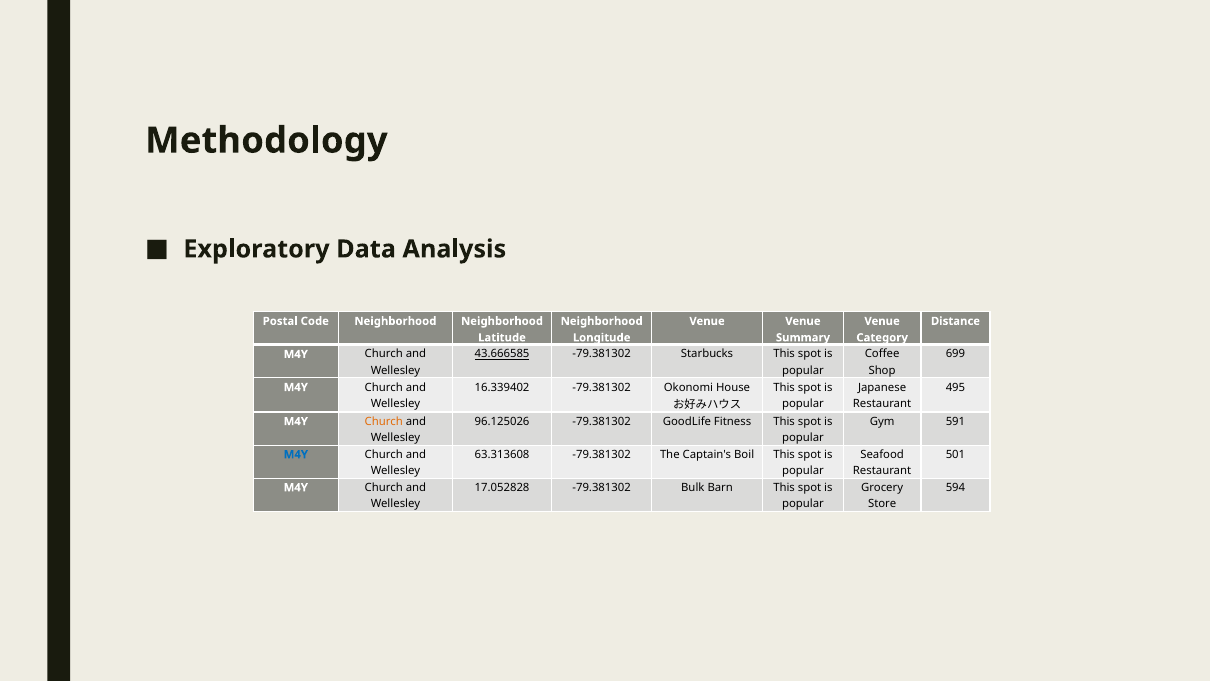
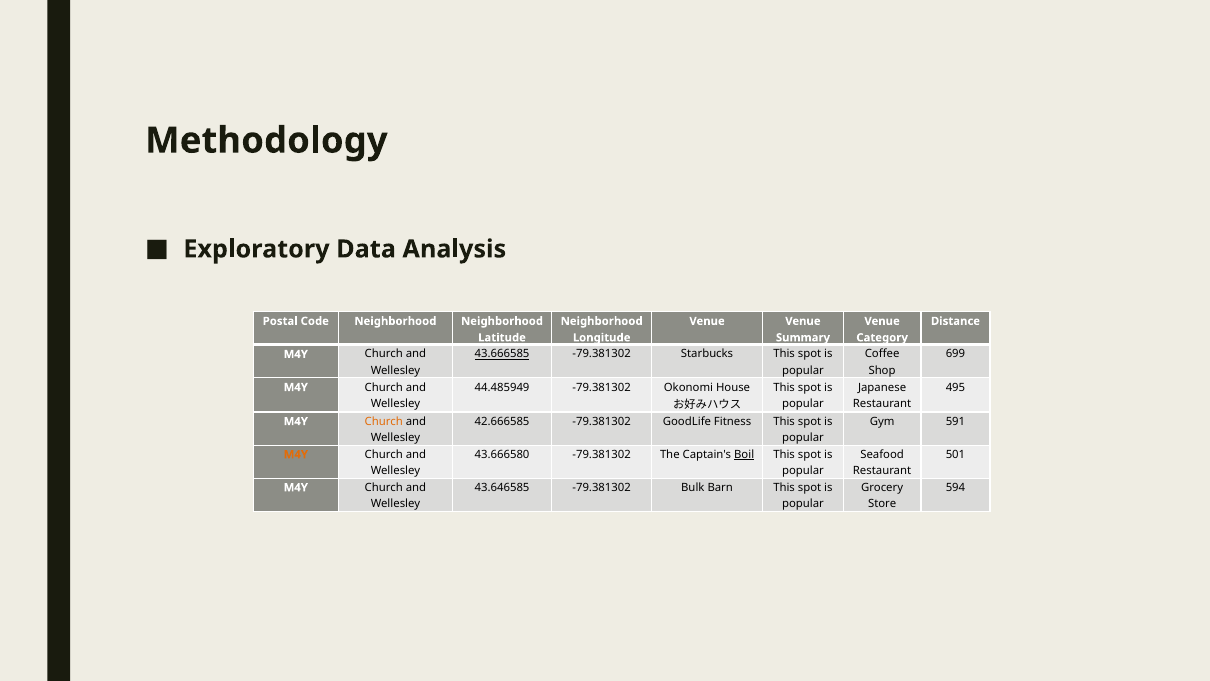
16.339402: 16.339402 -> 44.485949 (502, 387)
96.125026: 96.125026 -> 42.666585 (502, 421)
63.313608: 63.313608 -> 43.666580 (502, 454)
Boil underline: none -> present (744, 454)
M4Y colour: blue -> orange (296, 454)
17.052828: 17.052828 -> 43.646585 (502, 487)
